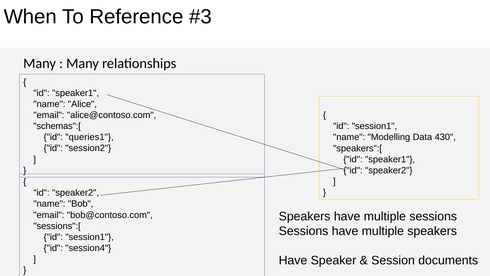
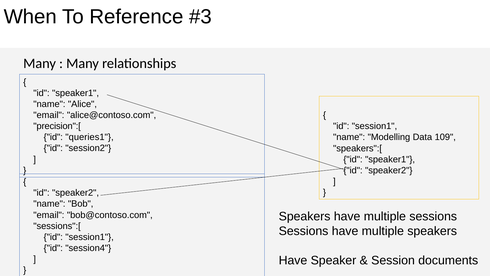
schemas":[: schemas":[ -> precision":[ (57, 126)
430: 430 -> 109 (445, 137)
